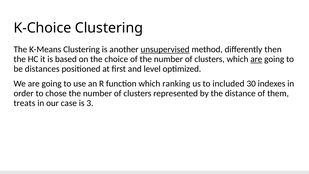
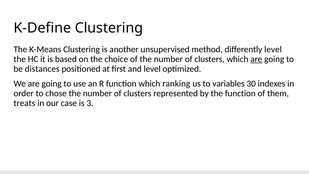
K-Choice: K-Choice -> K-Define (42, 28)
unsupervised underline: present -> none (165, 49)
differently then: then -> level (273, 49)
included: included -> variables (229, 84)
the distance: distance -> function (240, 93)
